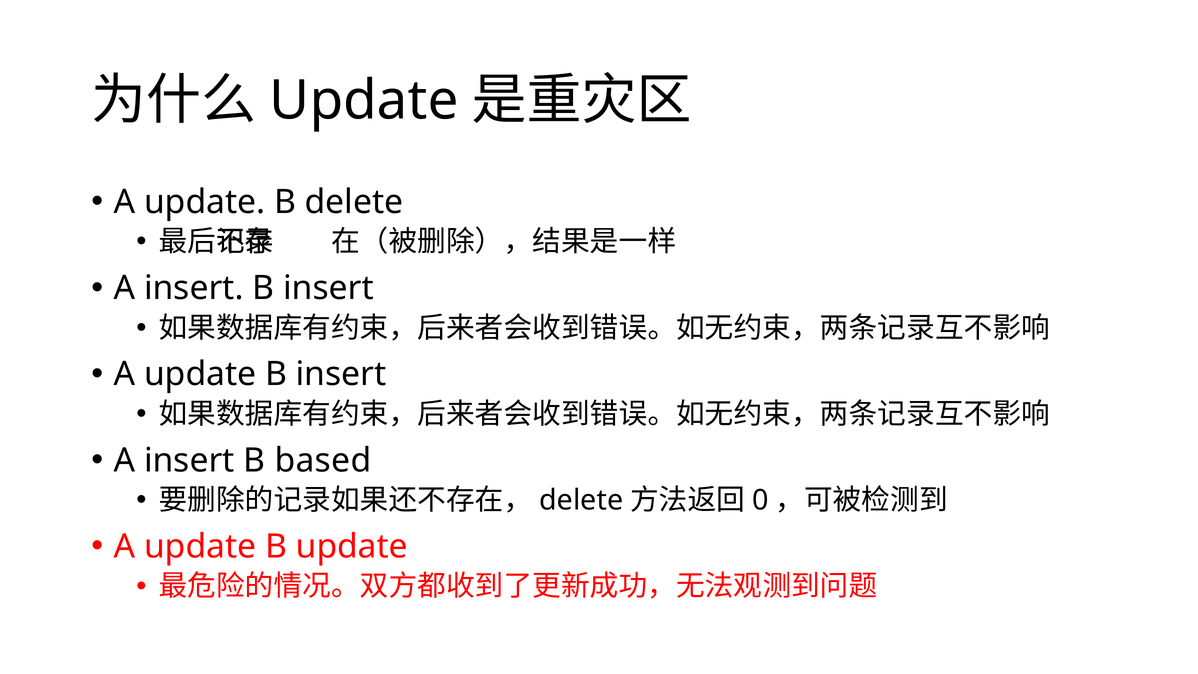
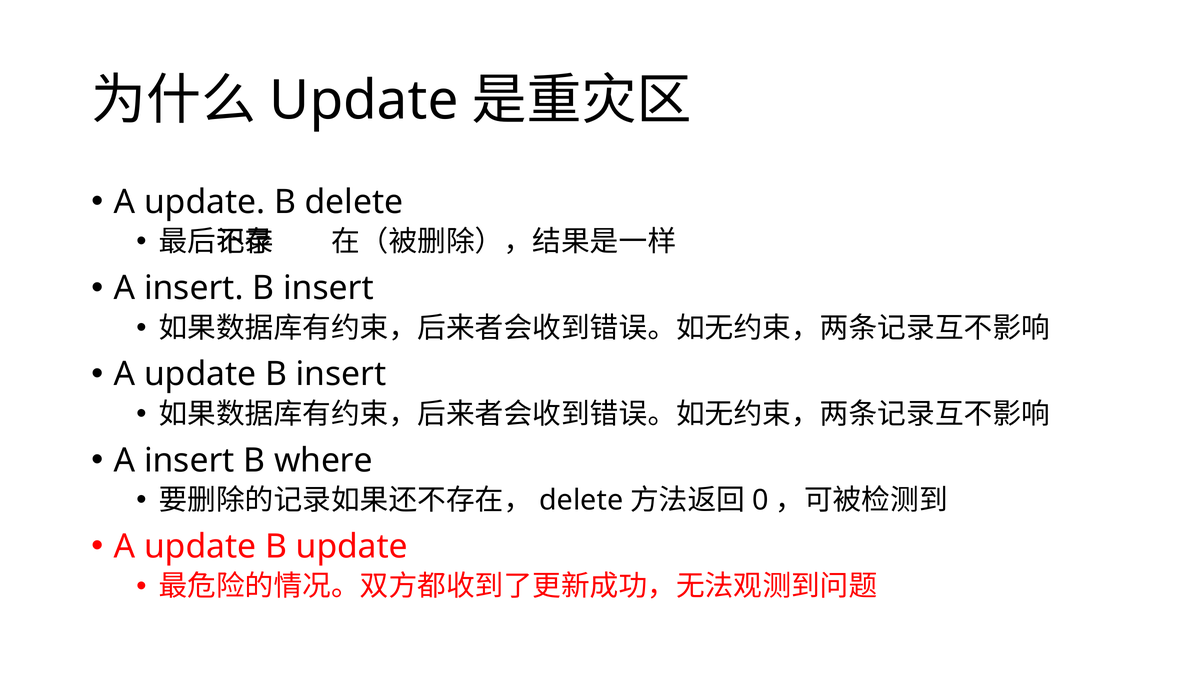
based: based -> where (323, 460)
